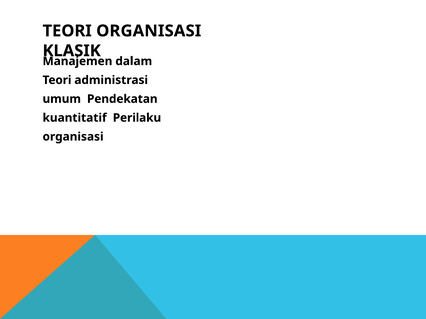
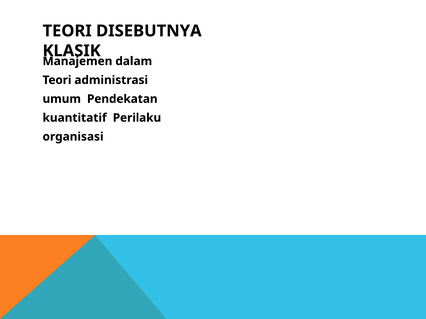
TEORI ORGANISASI: ORGANISASI -> DISEBUTNYA (149, 31)
